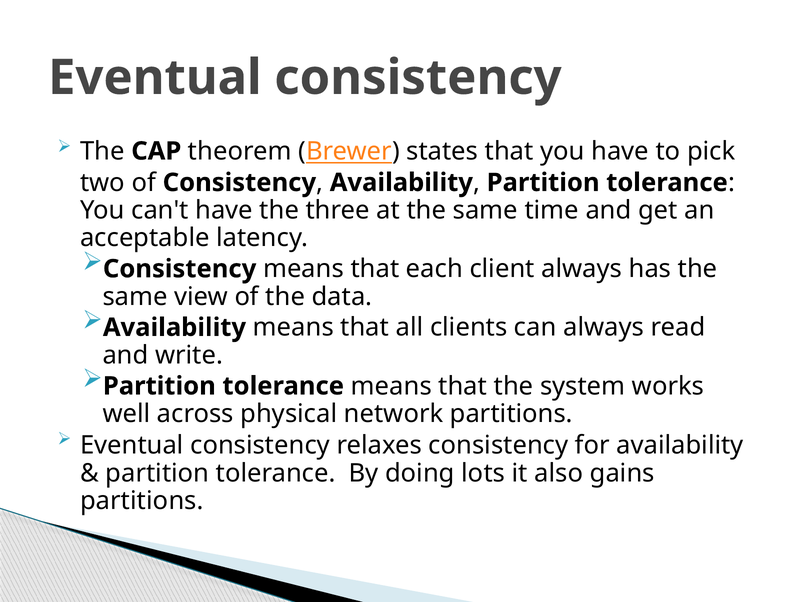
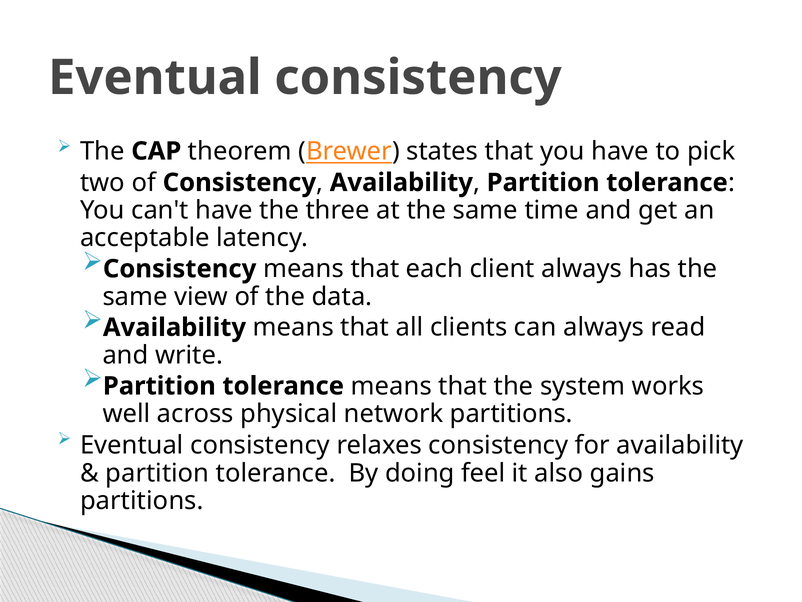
lots: lots -> feel (483, 473)
